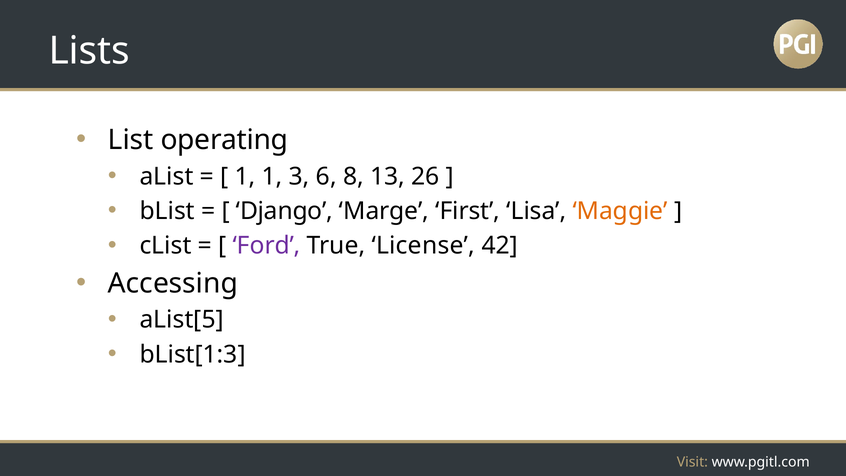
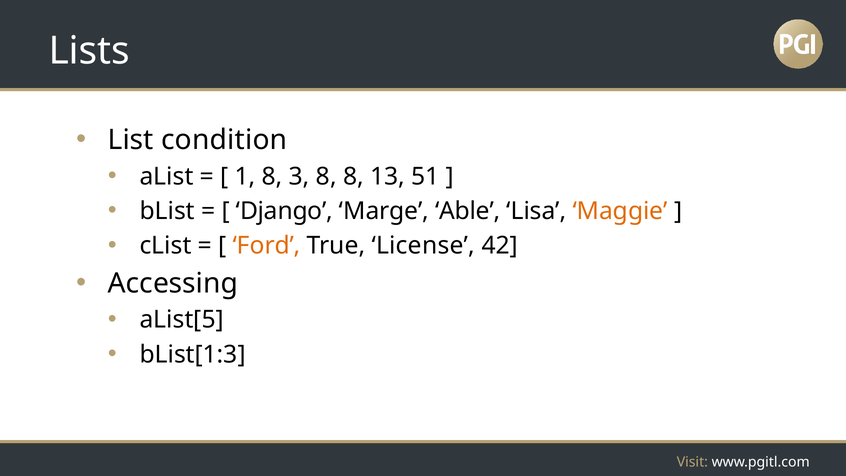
operating: operating -> condition (224, 140)
1 1: 1 -> 8 (272, 177)
3 6: 6 -> 8 (326, 177)
26: 26 -> 51 (425, 177)
First: First -> Able (468, 211)
Ford colour: purple -> orange (267, 246)
